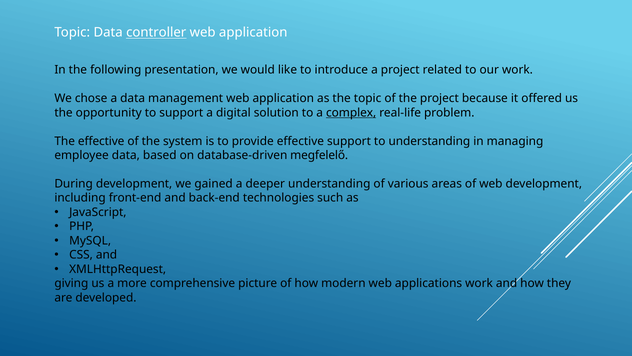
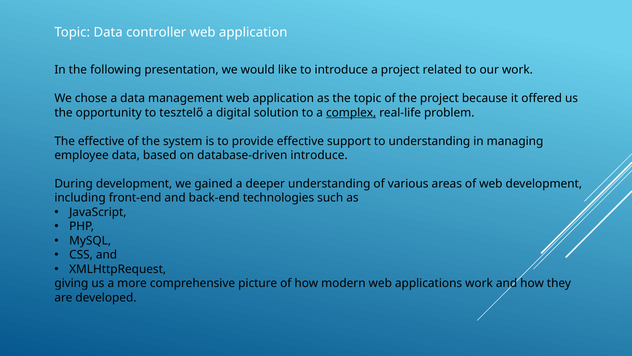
controller underline: present -> none (156, 32)
to support: support -> tesztelő (181, 112)
database-driven megfelelő: megfelelő -> introduce (319, 155)
